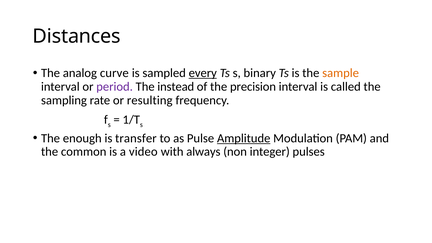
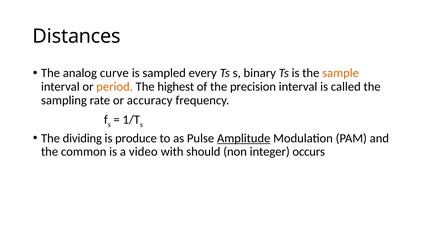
every underline: present -> none (203, 73)
period colour: purple -> orange (115, 87)
instead: instead -> highest (176, 87)
resulting: resulting -> accuracy (150, 100)
enough: enough -> dividing (82, 138)
transfer: transfer -> produce (136, 138)
always: always -> should (203, 152)
pulses: pulses -> occurs (309, 152)
